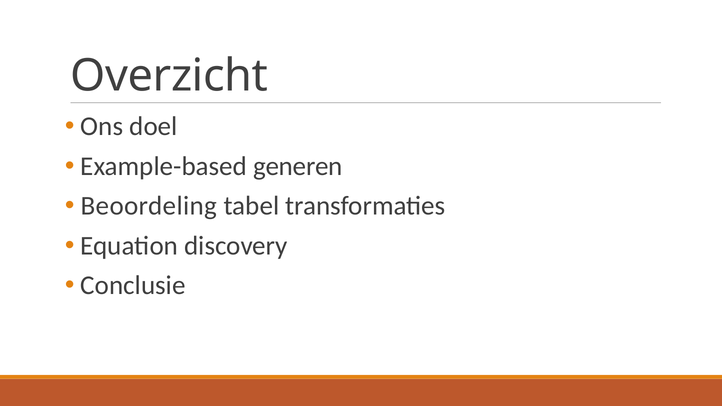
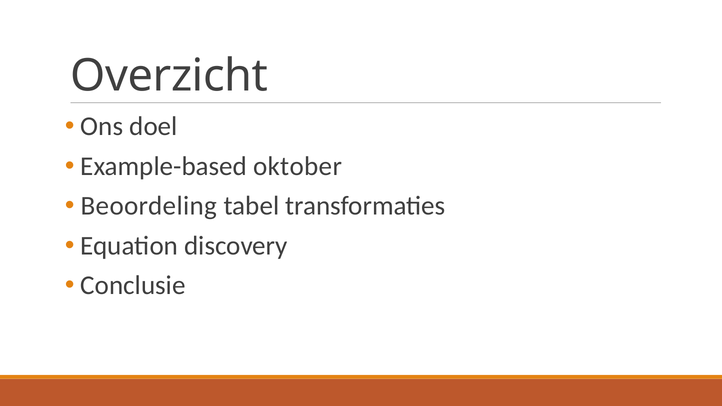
generen: generen -> oktober (298, 166)
